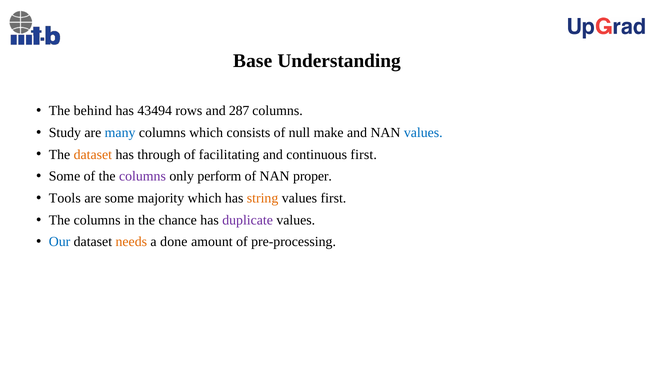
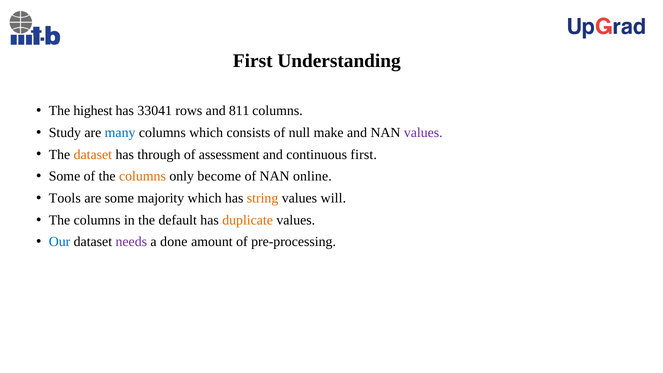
Base: Base -> First (253, 61)
behind: behind -> highest (93, 111)
43494: 43494 -> 33041 (155, 111)
287: 287 -> 811 (239, 111)
values colour: blue -> purple (423, 133)
facilitating: facilitating -> assessment (229, 154)
columns colour: purple -> orange (142, 176)
perform: perform -> become (219, 176)
proper: proper -> online (312, 176)
values first: first -> will (333, 198)
chance: chance -> default (178, 220)
duplicate colour: purple -> orange (248, 220)
needs colour: orange -> purple (131, 242)
